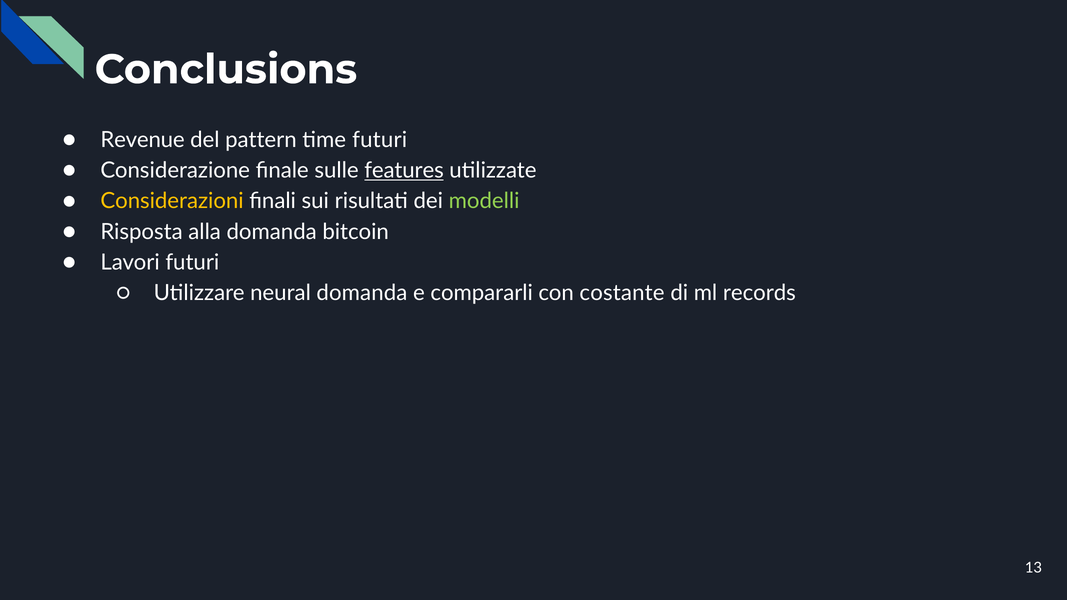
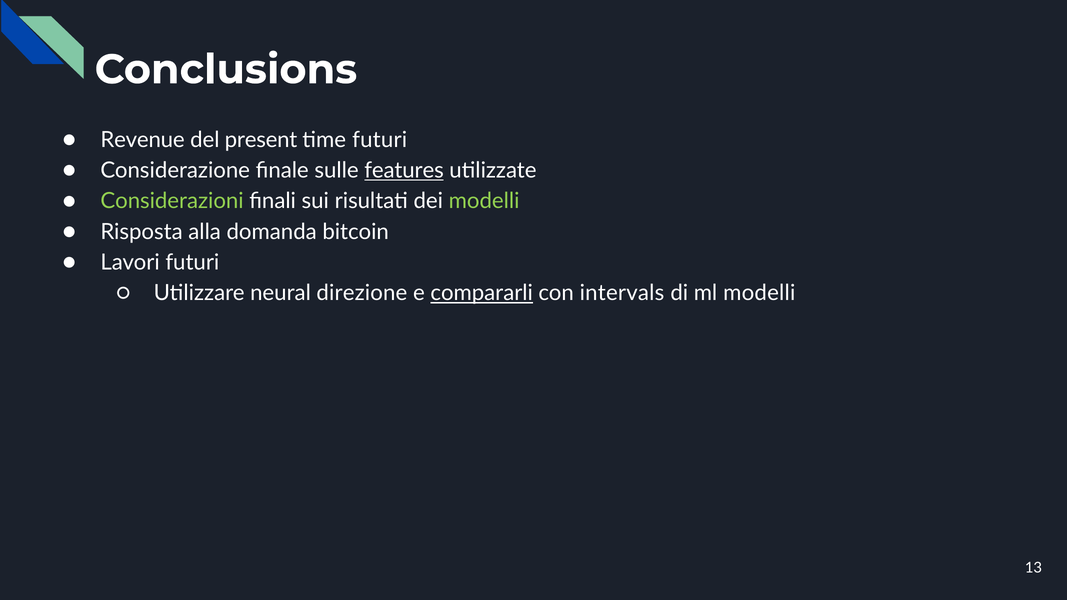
pattern: pattern -> present (261, 140)
Considerazioni colour: yellow -> light green (172, 201)
neural domanda: domanda -> direzione (362, 293)
compararli underline: none -> present (482, 293)
costante: costante -> intervals (622, 293)
ml records: records -> modelli (759, 293)
